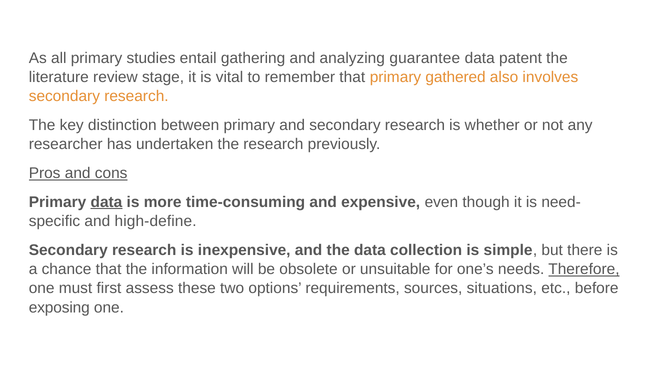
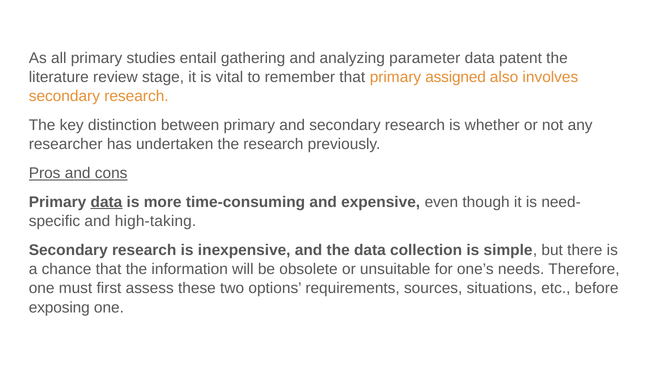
guarantee: guarantee -> parameter (425, 58)
gathered: gathered -> assigned (456, 77)
high-define: high-define -> high-taking (156, 221)
Therefore underline: present -> none (584, 269)
